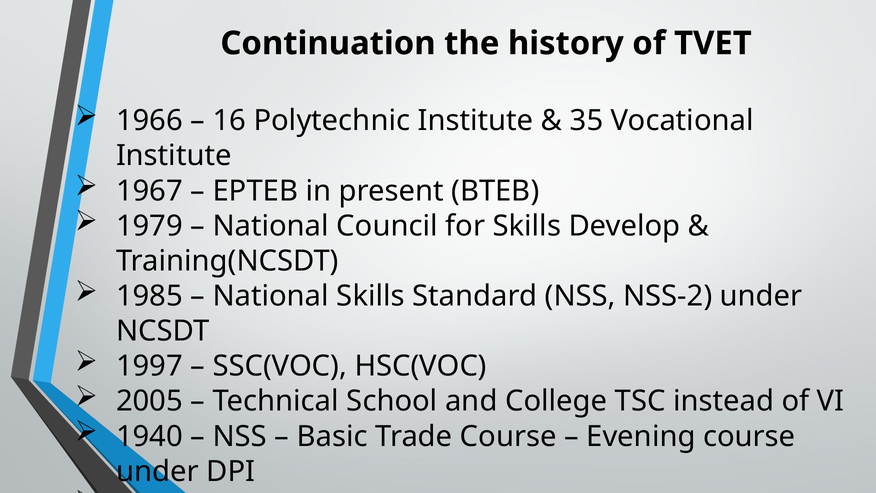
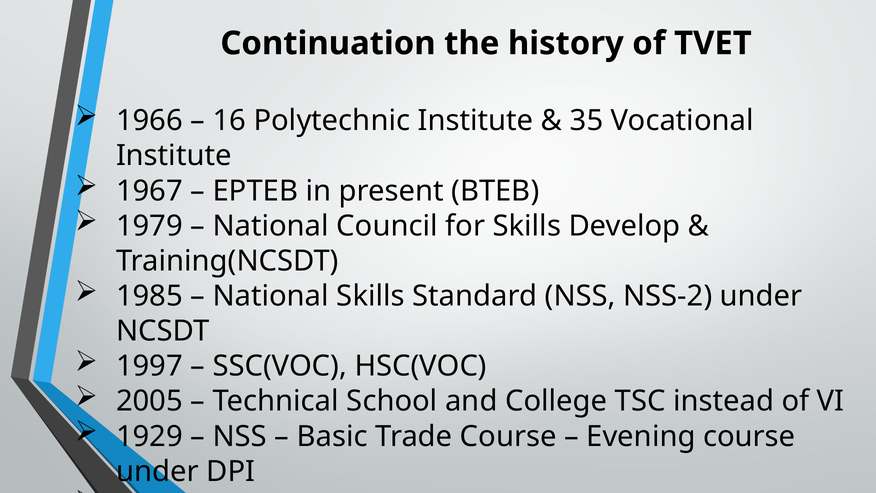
1940: 1940 -> 1929 (149, 436)
